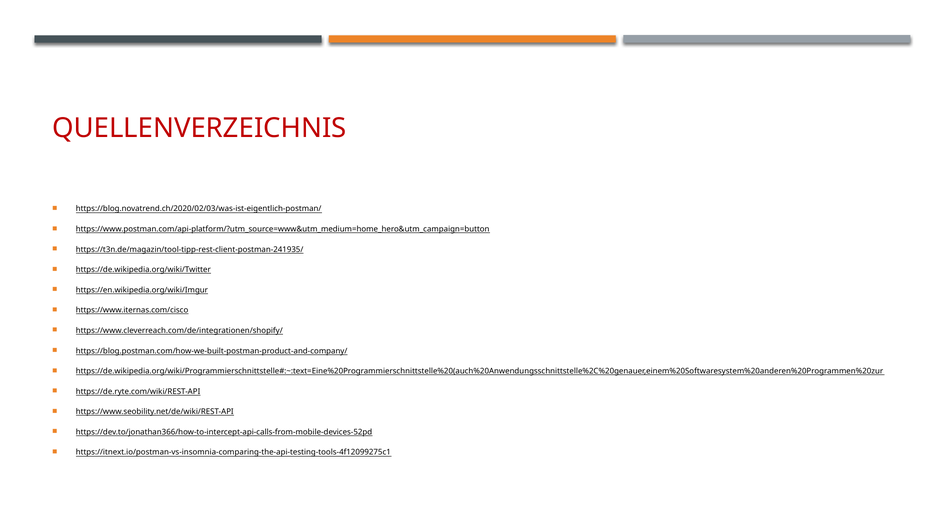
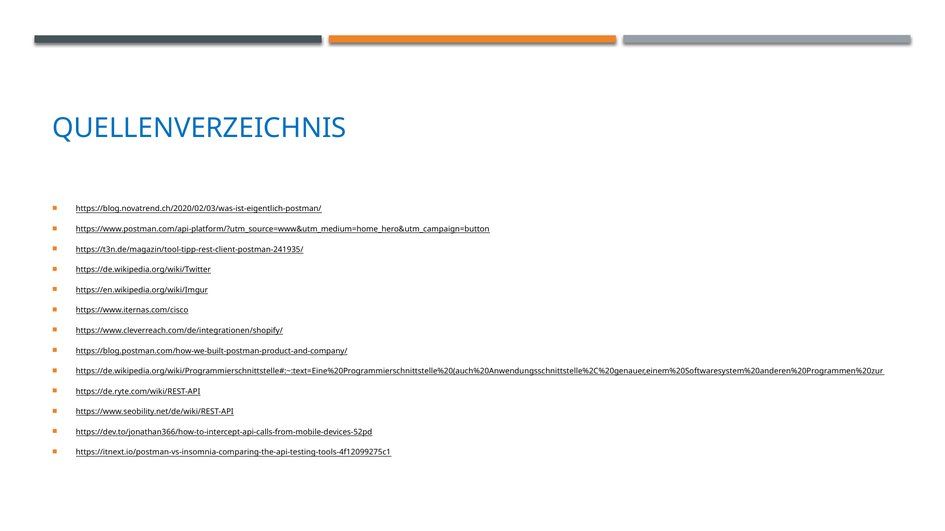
QUELLENVERZEICHNIS colour: red -> blue (199, 128)
